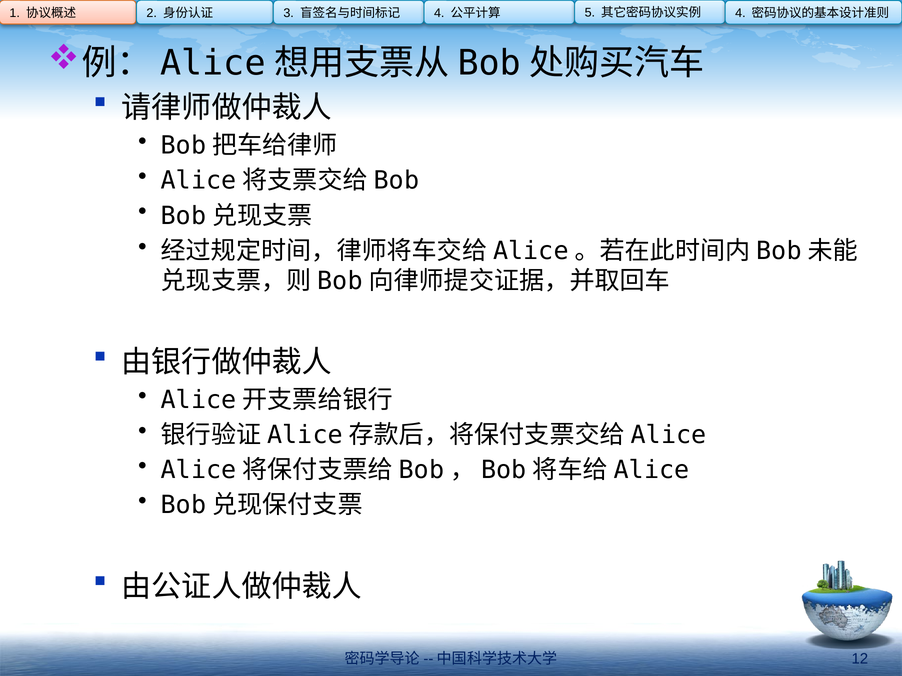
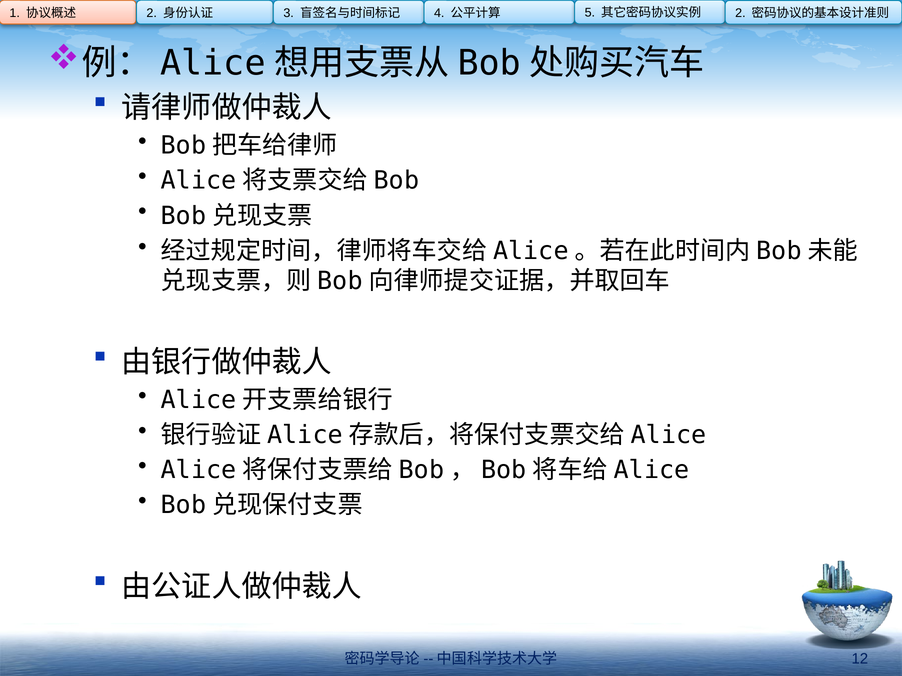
4: 4 -> 2 (740, 13)
